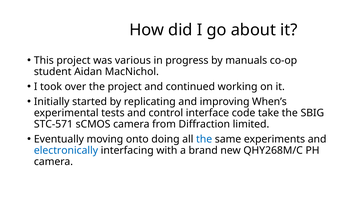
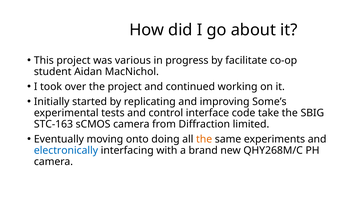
manuals: manuals -> facilitate (246, 60)
When’s: When’s -> Some’s (269, 102)
STC-571: STC-571 -> STC-163 (53, 124)
the colour: blue -> orange (204, 139)
